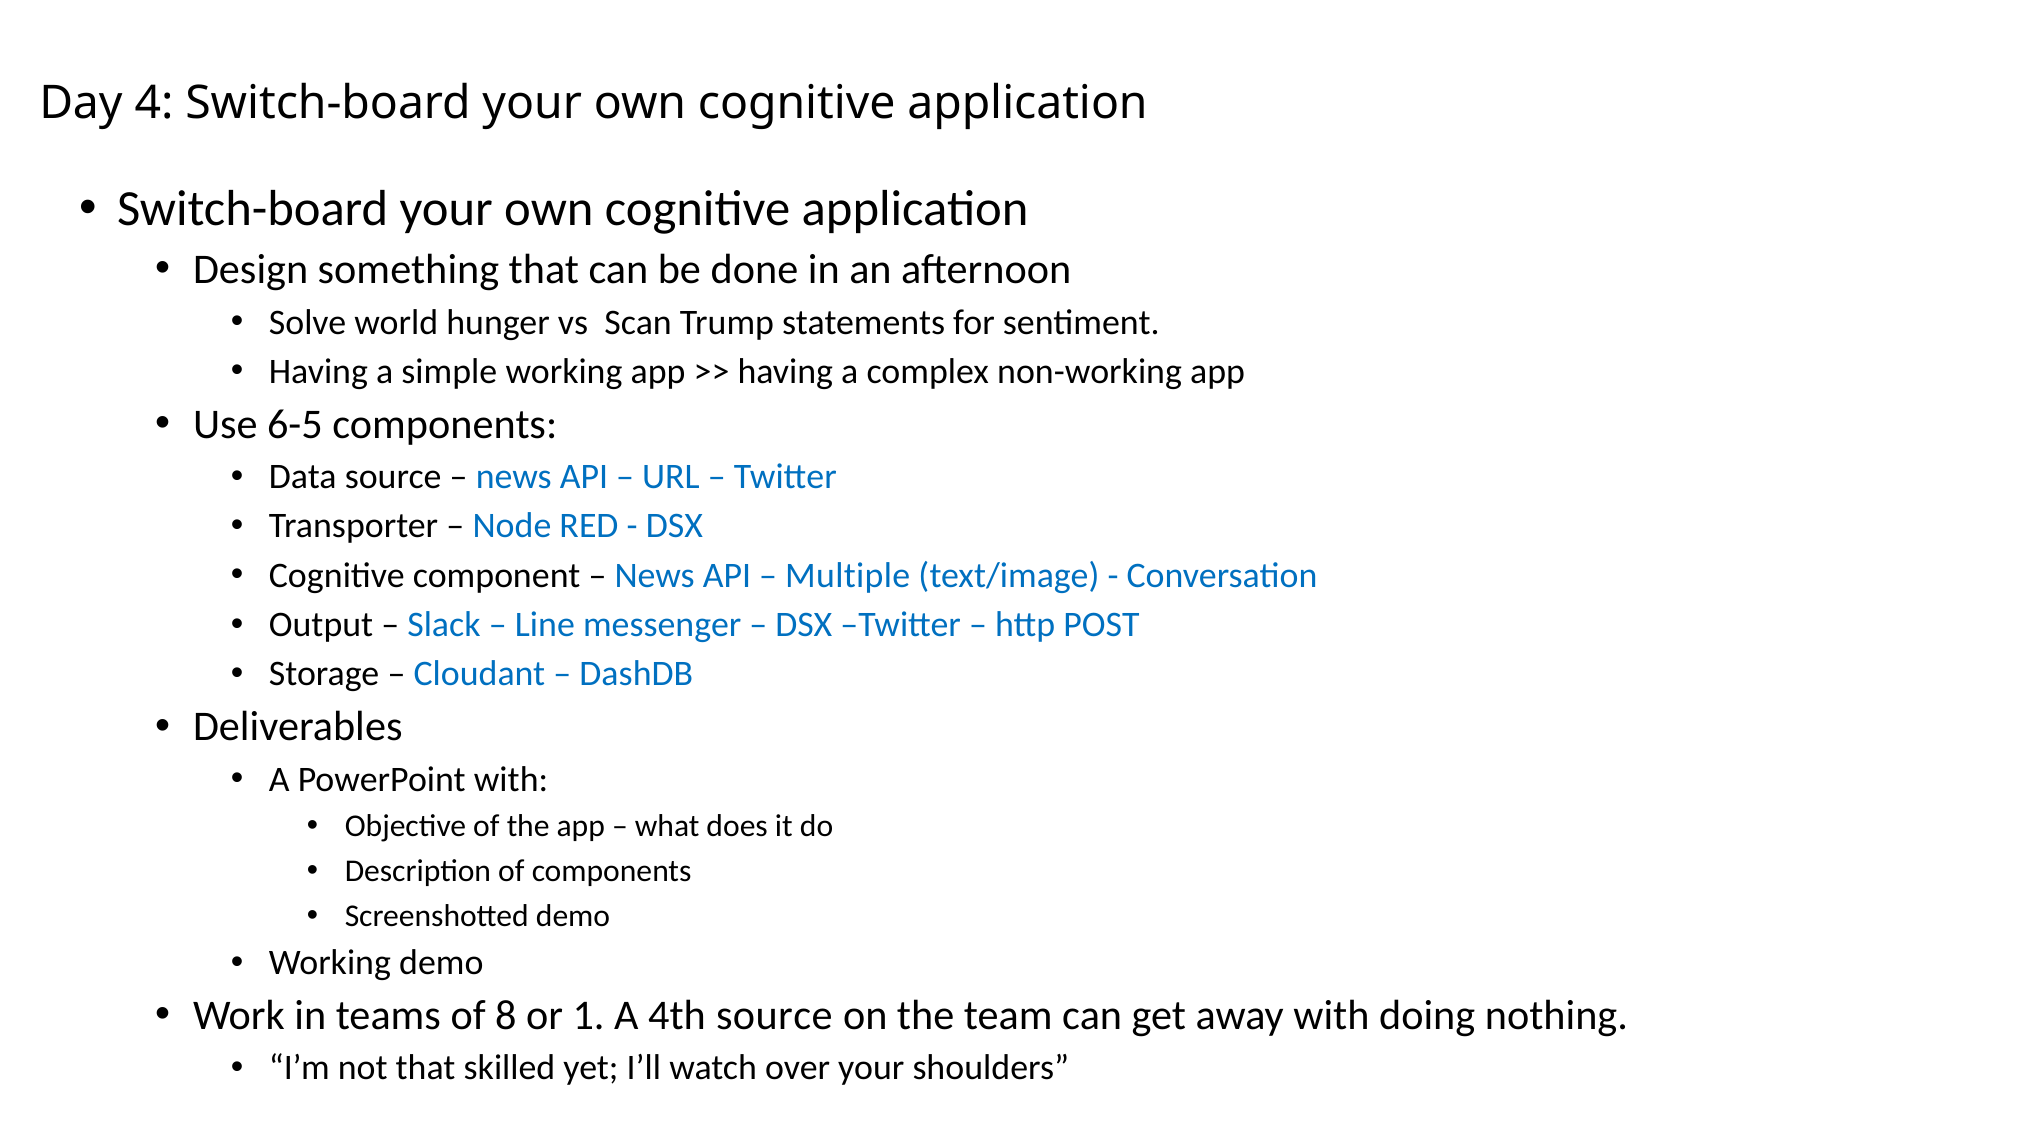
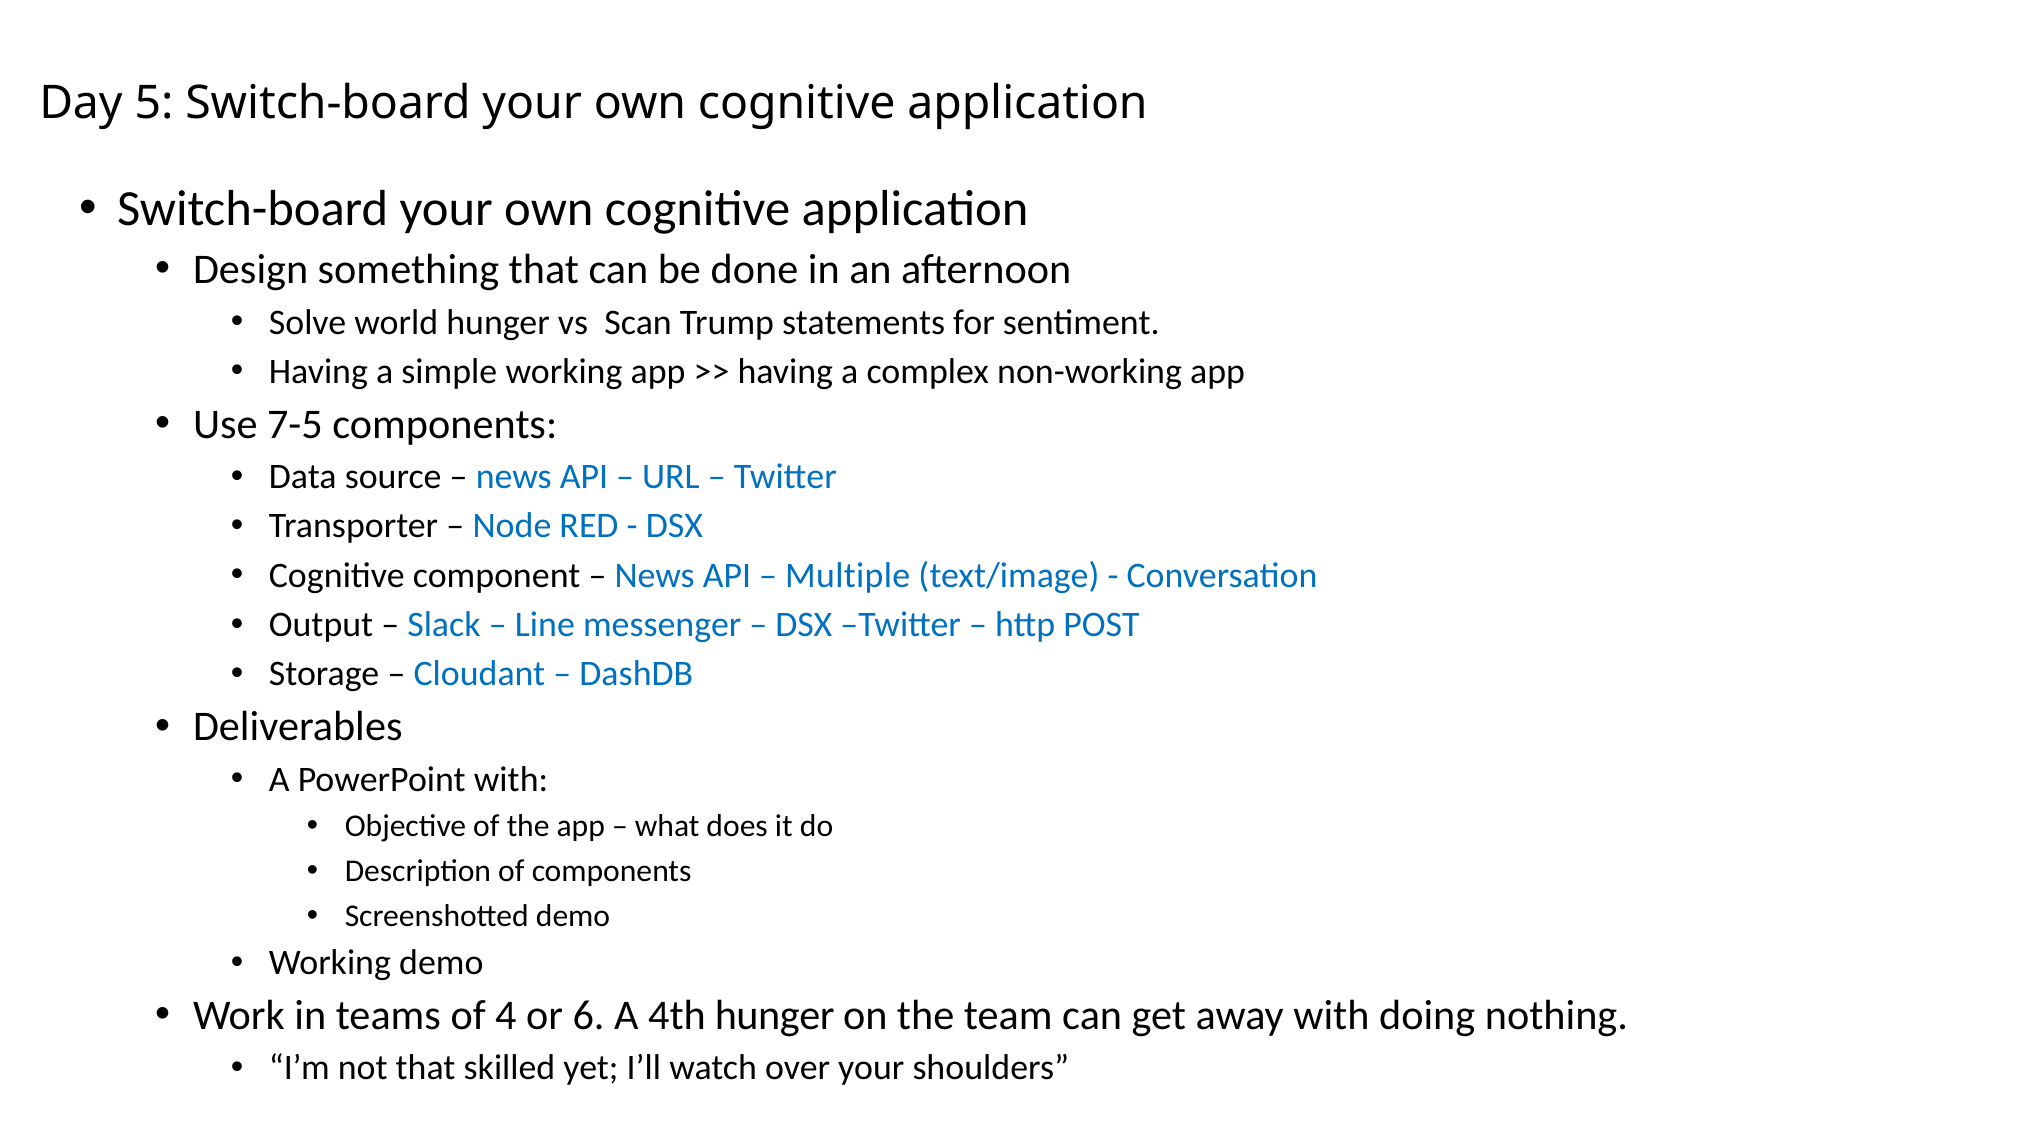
4: 4 -> 5 (154, 103)
6-5: 6-5 -> 7-5 (295, 424)
8: 8 -> 4 (506, 1015)
1: 1 -> 6 (589, 1015)
4th source: source -> hunger (775, 1015)
